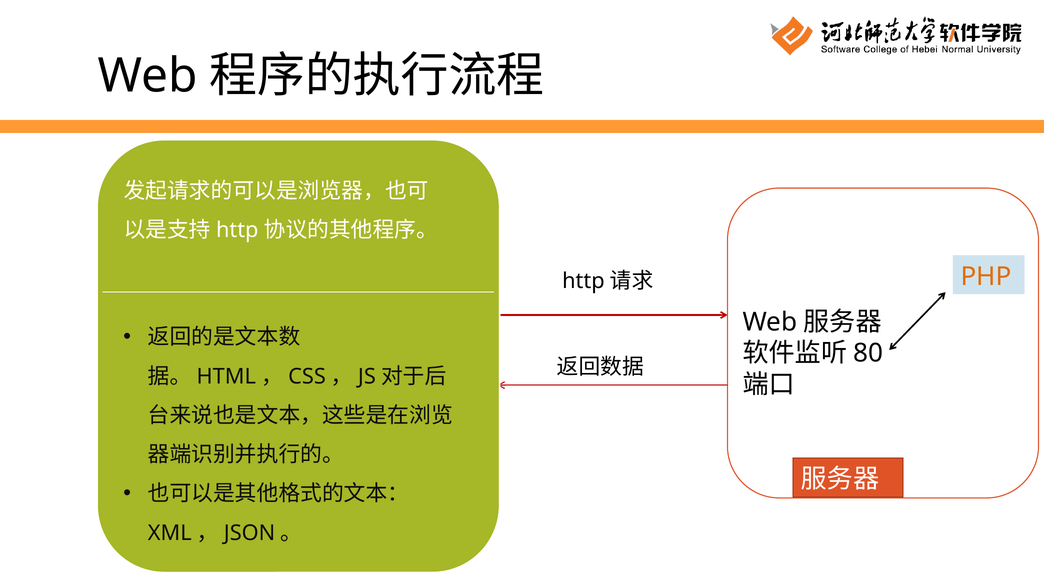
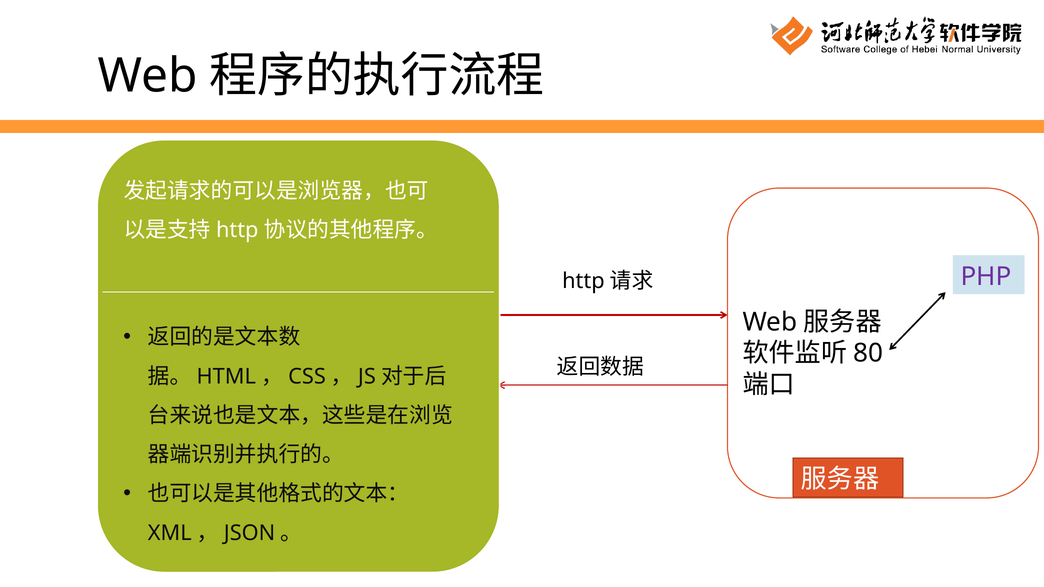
PHP colour: orange -> purple (986, 277)
